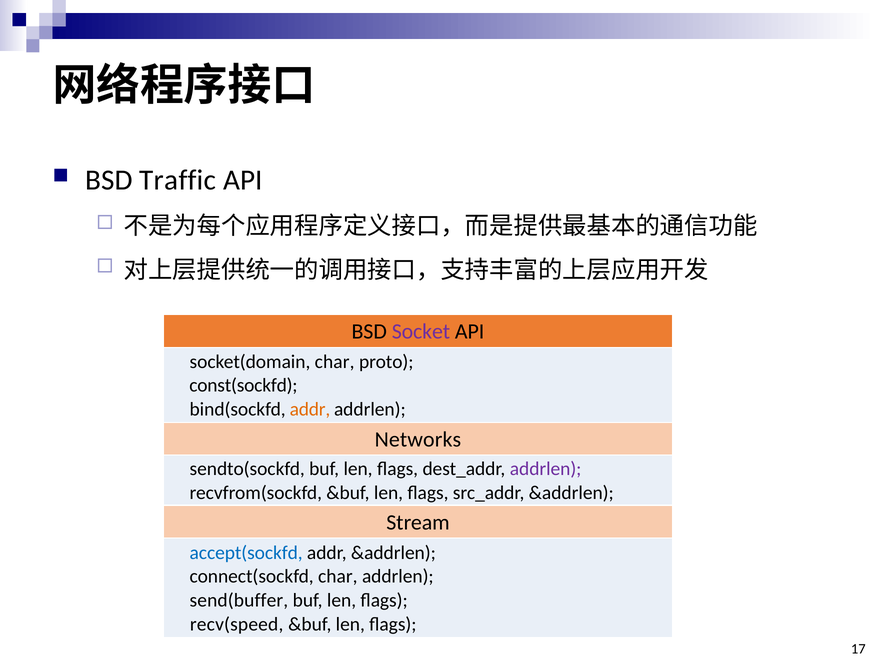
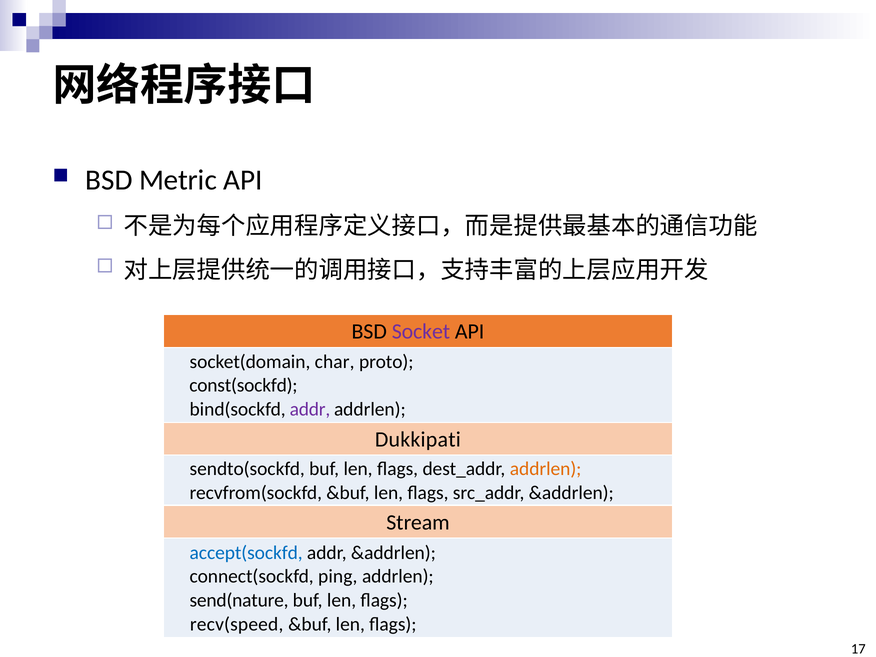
Traffic: Traffic -> Metric (178, 180)
addr colour: orange -> purple (310, 409)
Networks: Networks -> Dukkipati (418, 439)
addrlen colour: purple -> orange (546, 469)
connect(sockfd char: char -> ping (338, 577)
send(buffer: send(buffer -> send(nature (239, 600)
